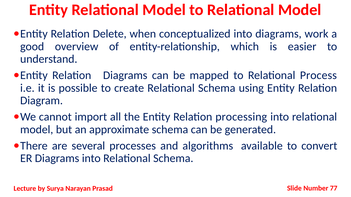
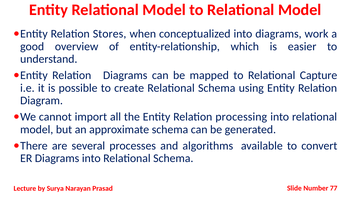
Delete: Delete -> Stores (110, 34)
Process: Process -> Capture (319, 75)
